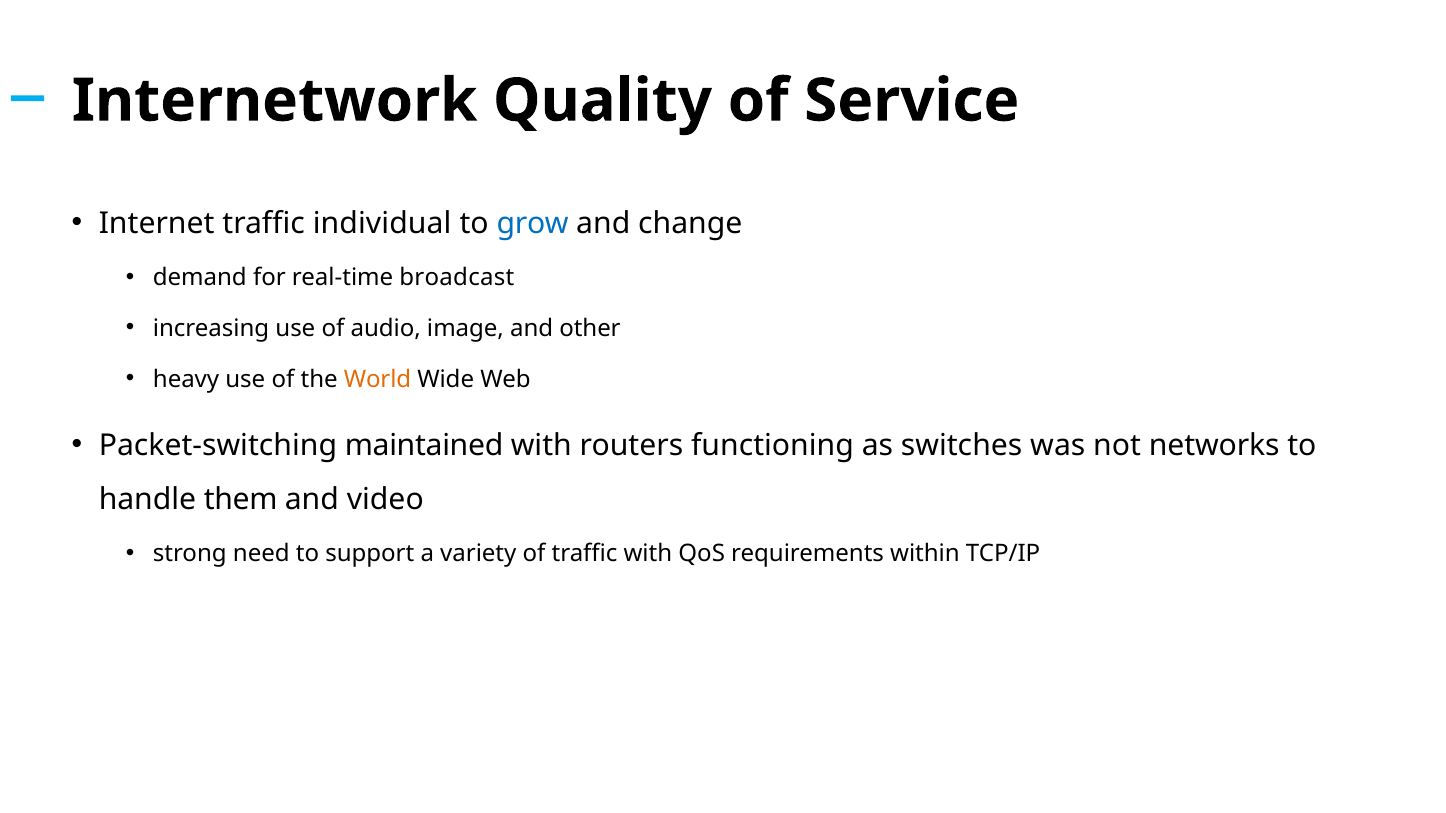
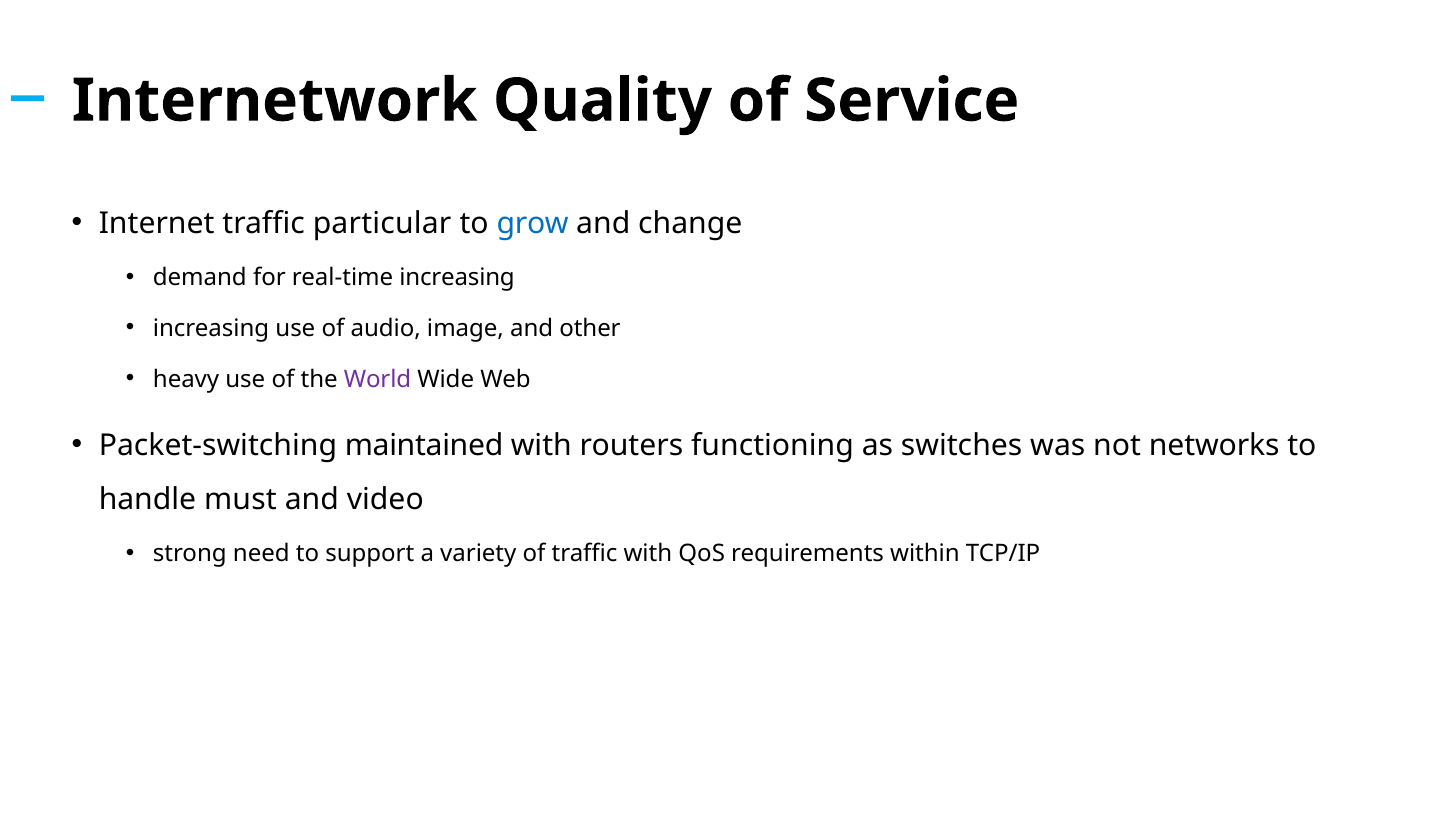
individual: individual -> particular (382, 224)
real-time broadcast: broadcast -> increasing (457, 278)
World colour: orange -> purple (378, 379)
them: them -> must (240, 500)
